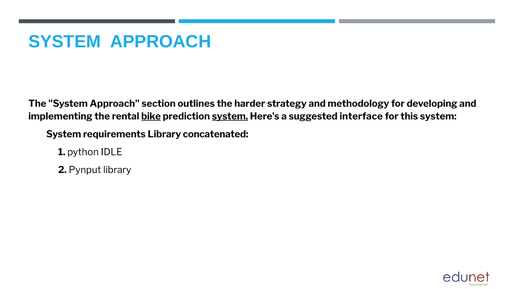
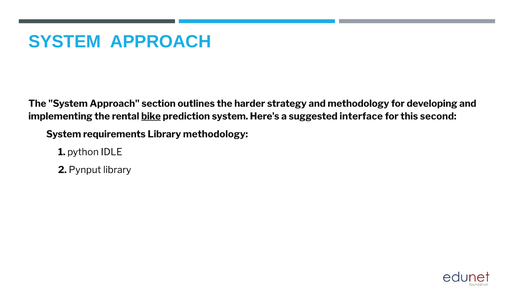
system underline: present -> none (230, 116)
this system: system -> second (438, 116)
Library concatenated: concatenated -> methodology (215, 134)
